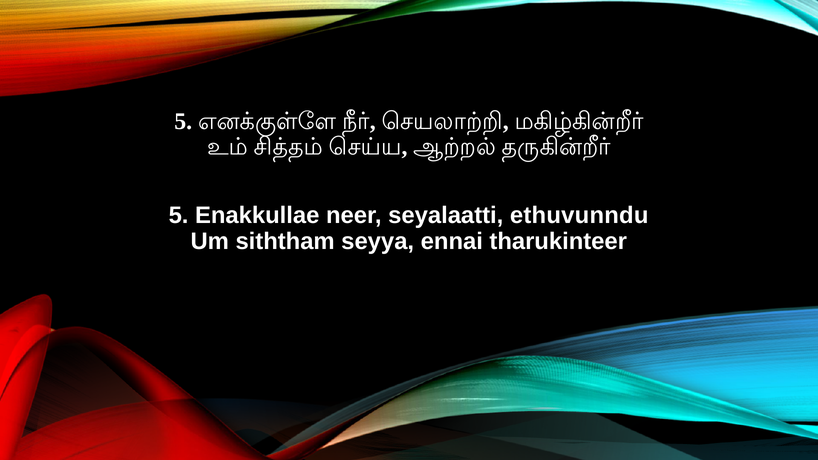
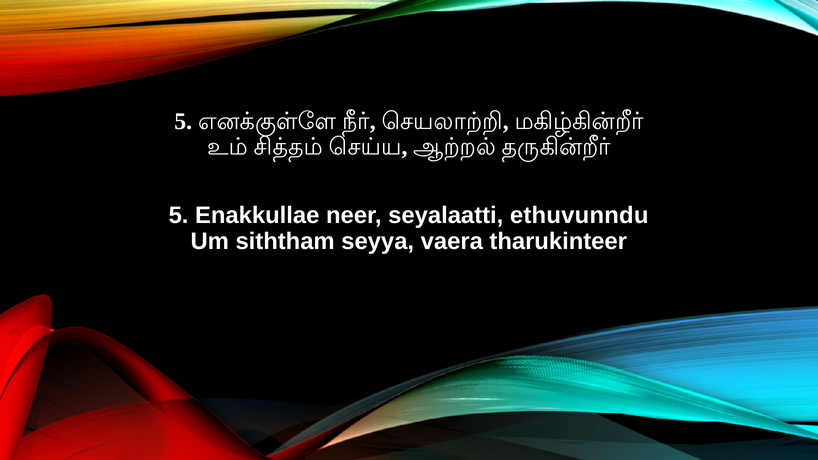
ennai: ennai -> vaera (452, 241)
